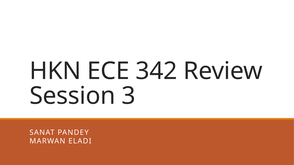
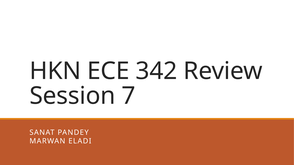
3: 3 -> 7 (129, 96)
